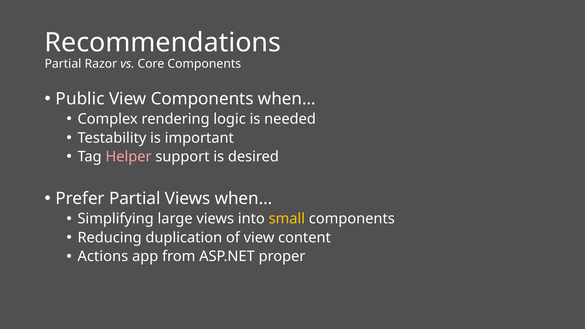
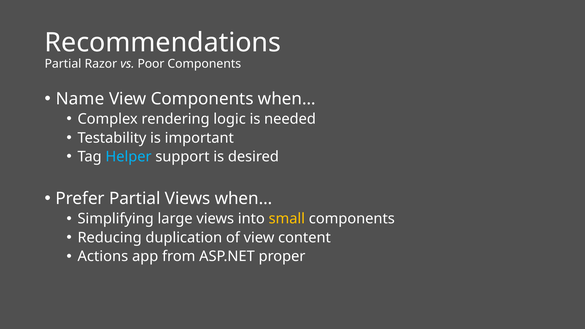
Core: Core -> Poor (151, 64)
Public: Public -> Name (80, 99)
Helper colour: pink -> light blue (129, 157)
